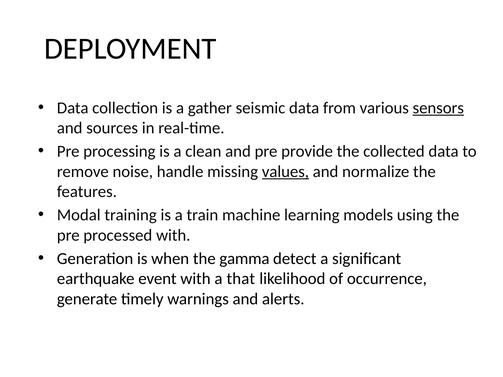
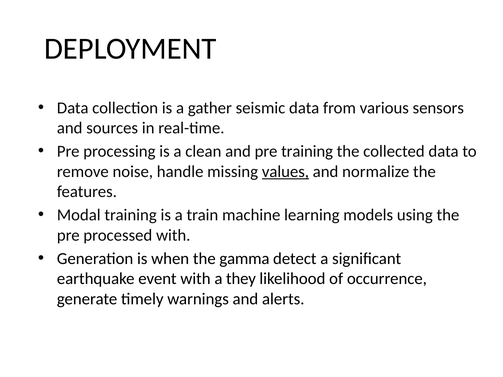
sensors underline: present -> none (438, 108)
pre provide: provide -> training (307, 151)
that: that -> they (241, 279)
